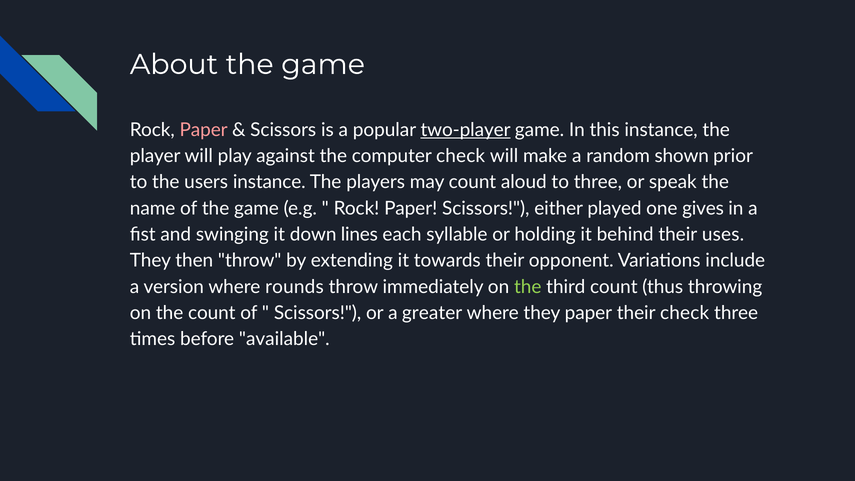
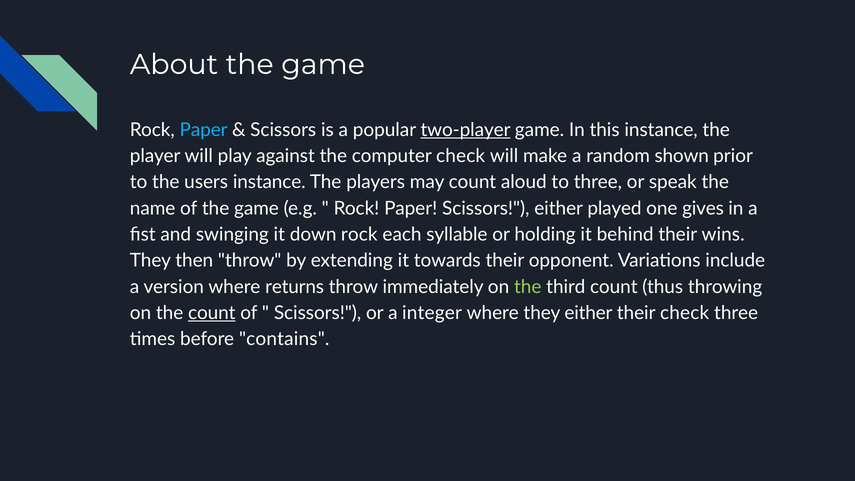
Paper colour: pink -> light blue (204, 130)
down lines: lines -> rock (359, 235)
uses: uses -> wins (723, 235)
rounds: rounds -> returns (295, 287)
count underline: none -> present (212, 313)
greater: greater -> integer (432, 313)
they paper: paper -> either (588, 313)
available: available -> contains (284, 339)
